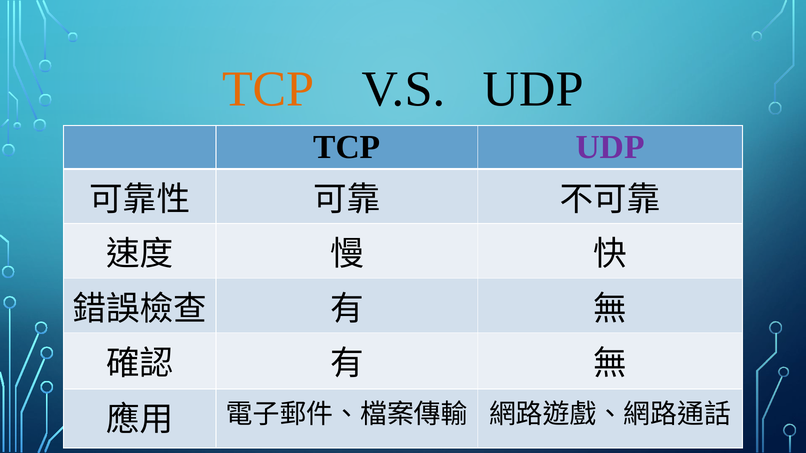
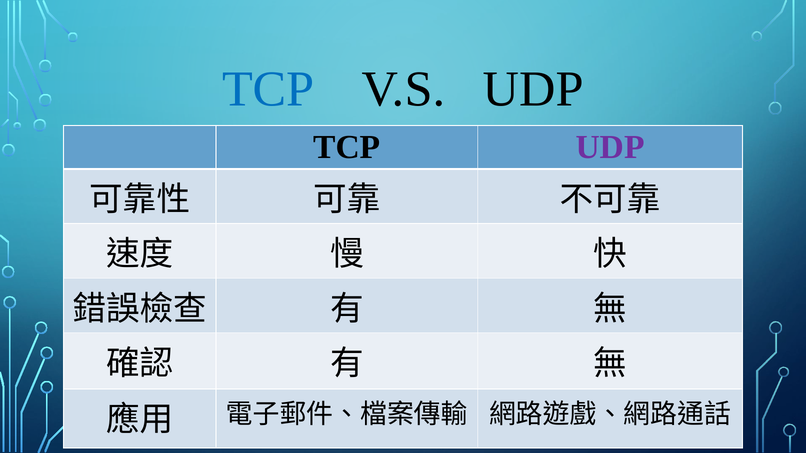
TCP colour: orange -> blue (268, 89)
